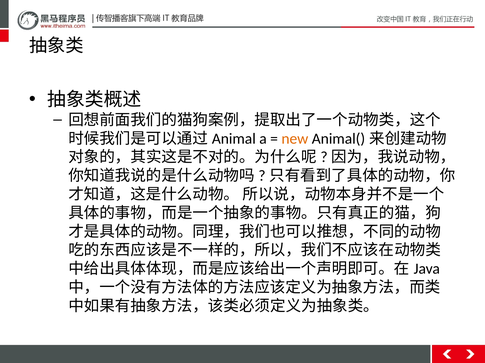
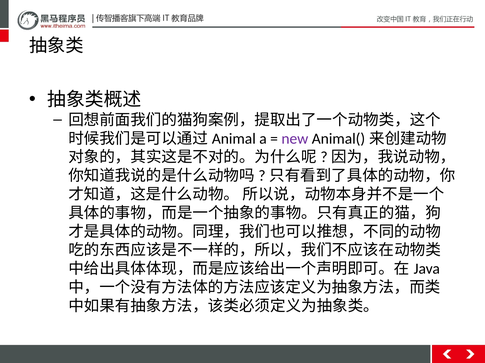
new colour: orange -> purple (295, 139)
